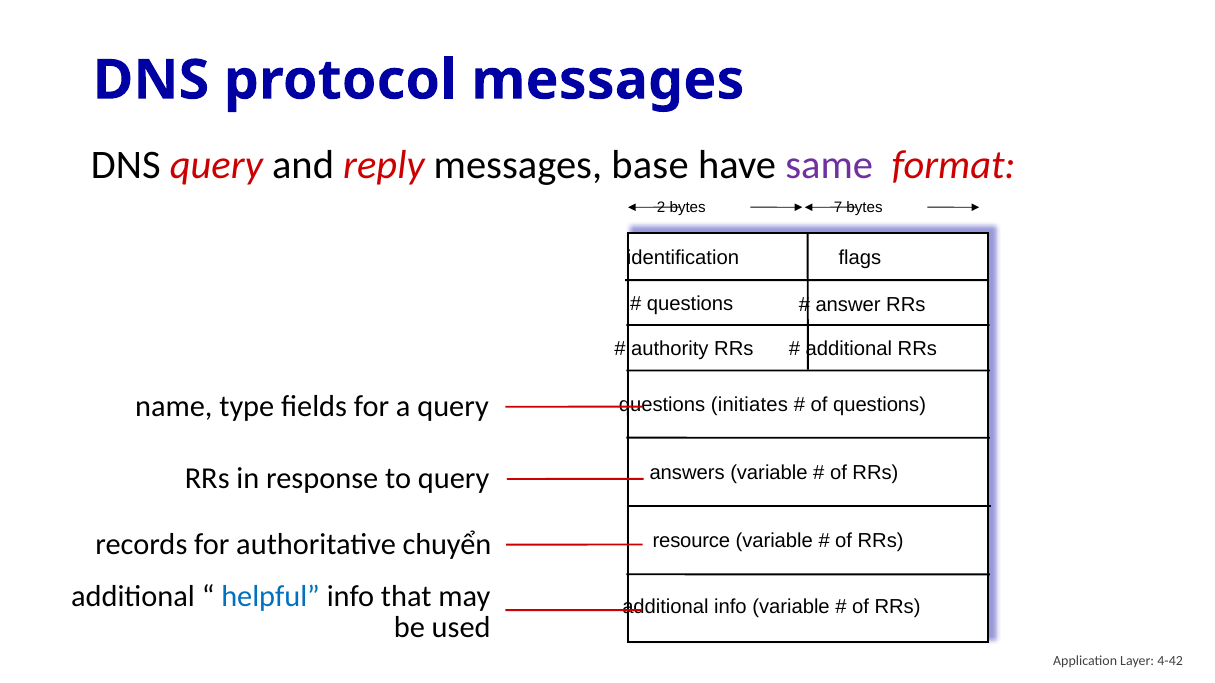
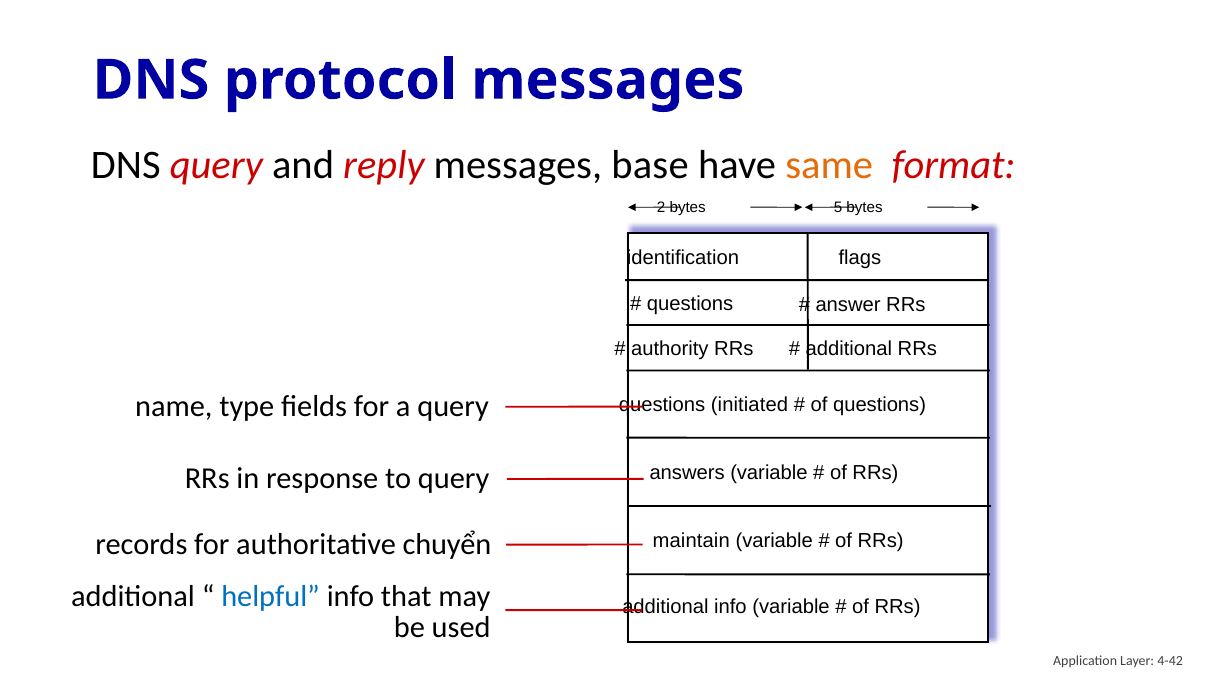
same colour: purple -> orange (829, 165)
7: 7 -> 5 (838, 208)
initiates: initiates -> initiated (749, 405)
resource: resource -> maintain (691, 541)
